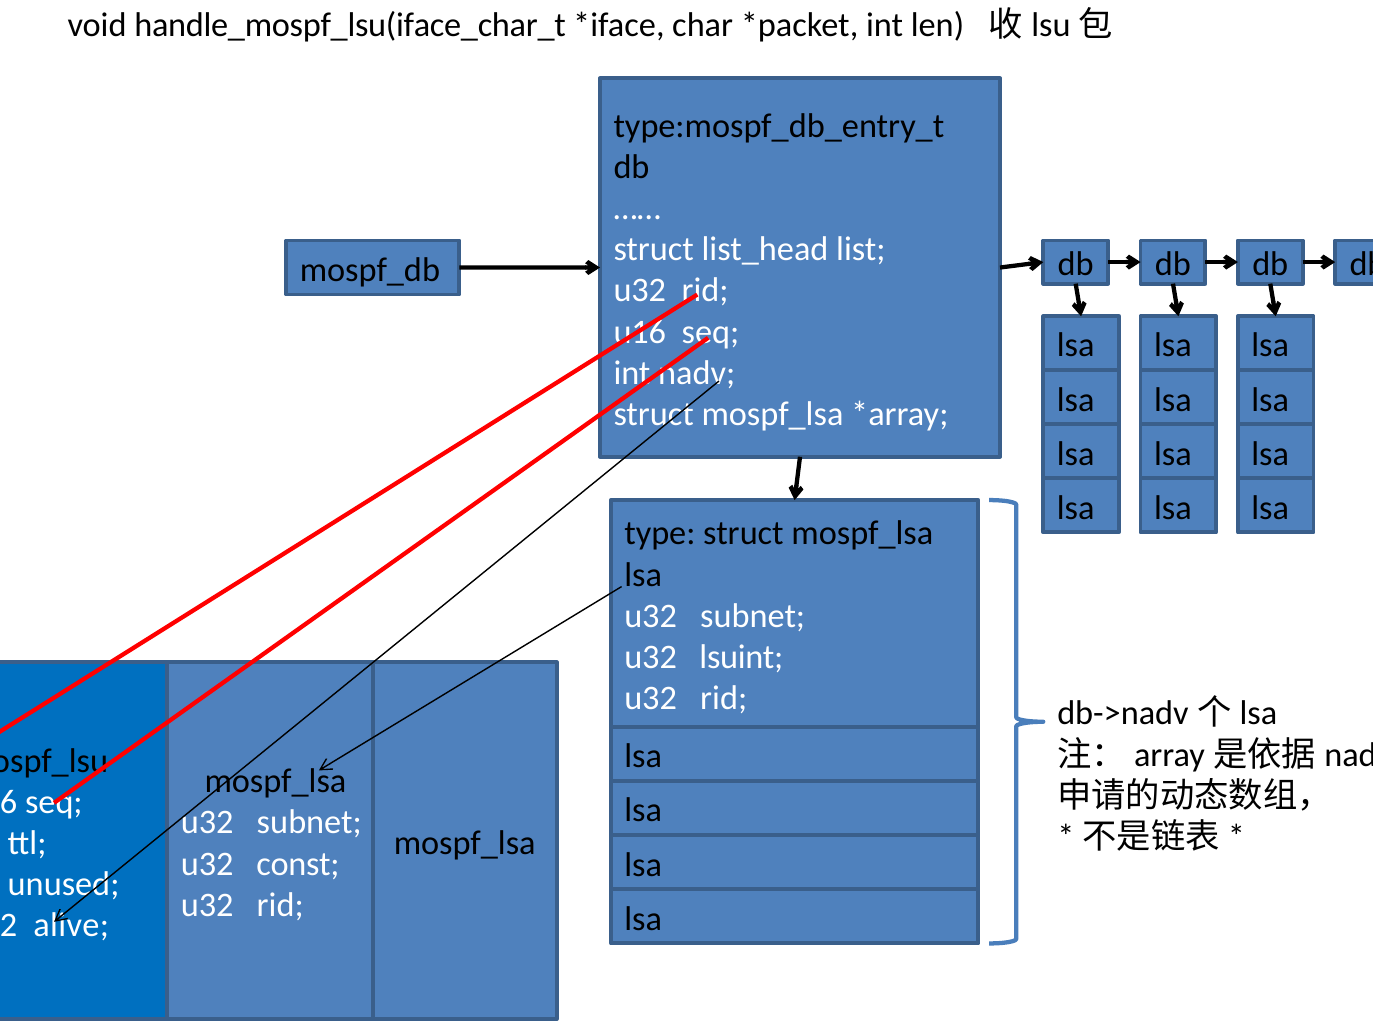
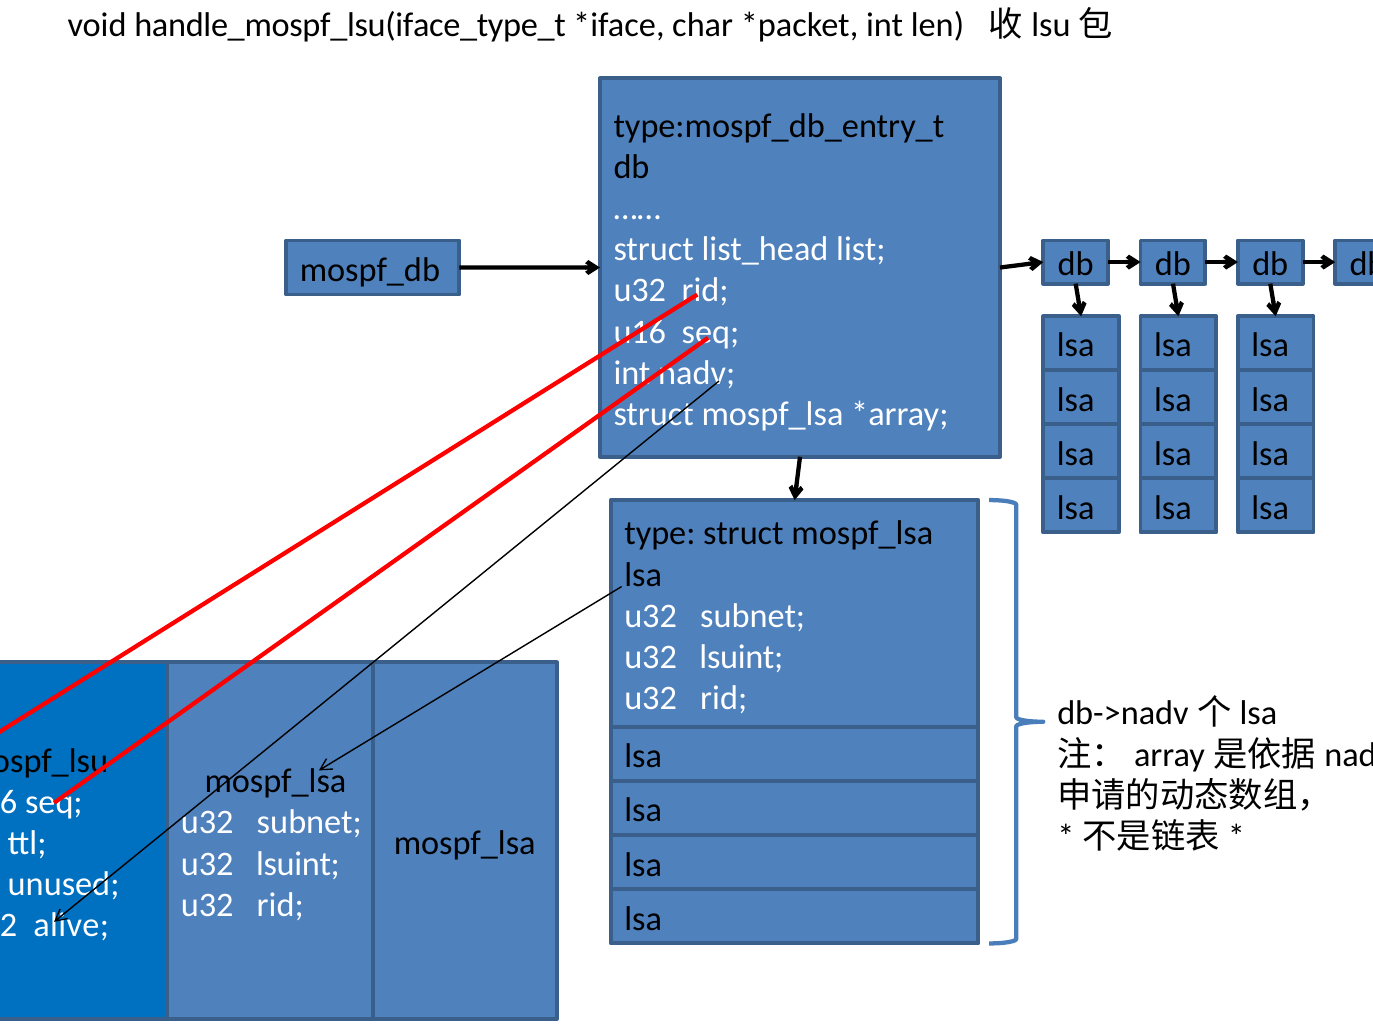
handle_mospf_lsu(iface_char_t: handle_mospf_lsu(iface_char_t -> handle_mospf_lsu(iface_type_t (350, 26)
const: const -> lsuint (298, 864)
